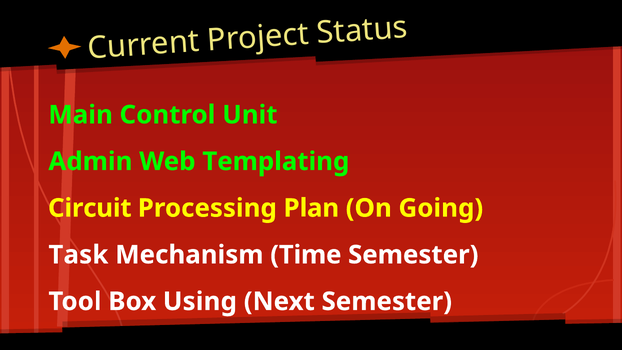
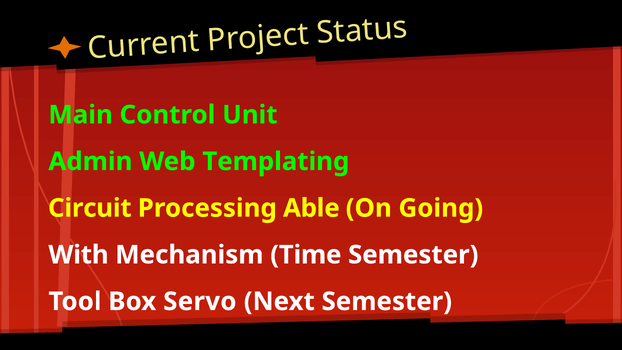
Plan: Plan -> Able (311, 208)
Task: Task -> With (79, 255)
Using: Using -> Servo (200, 301)
